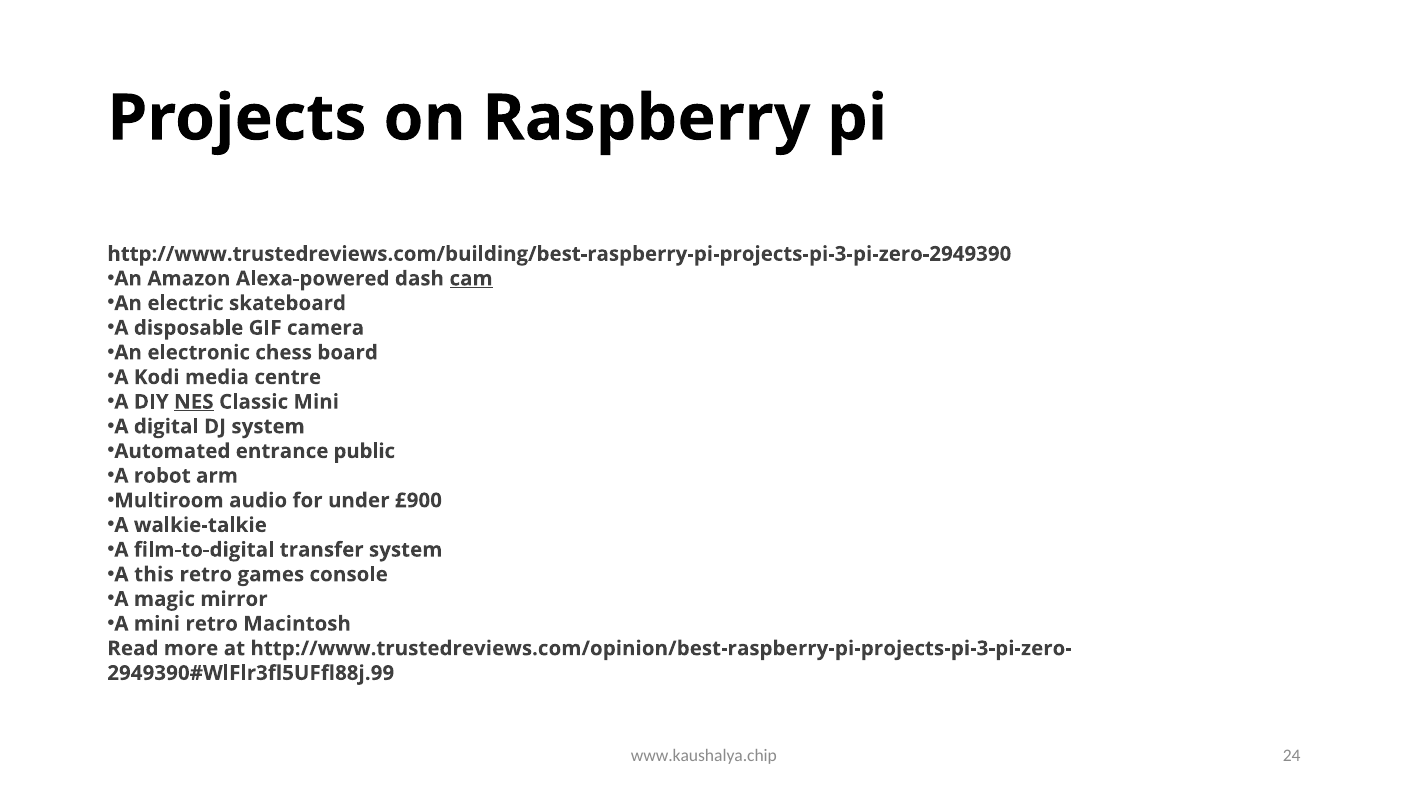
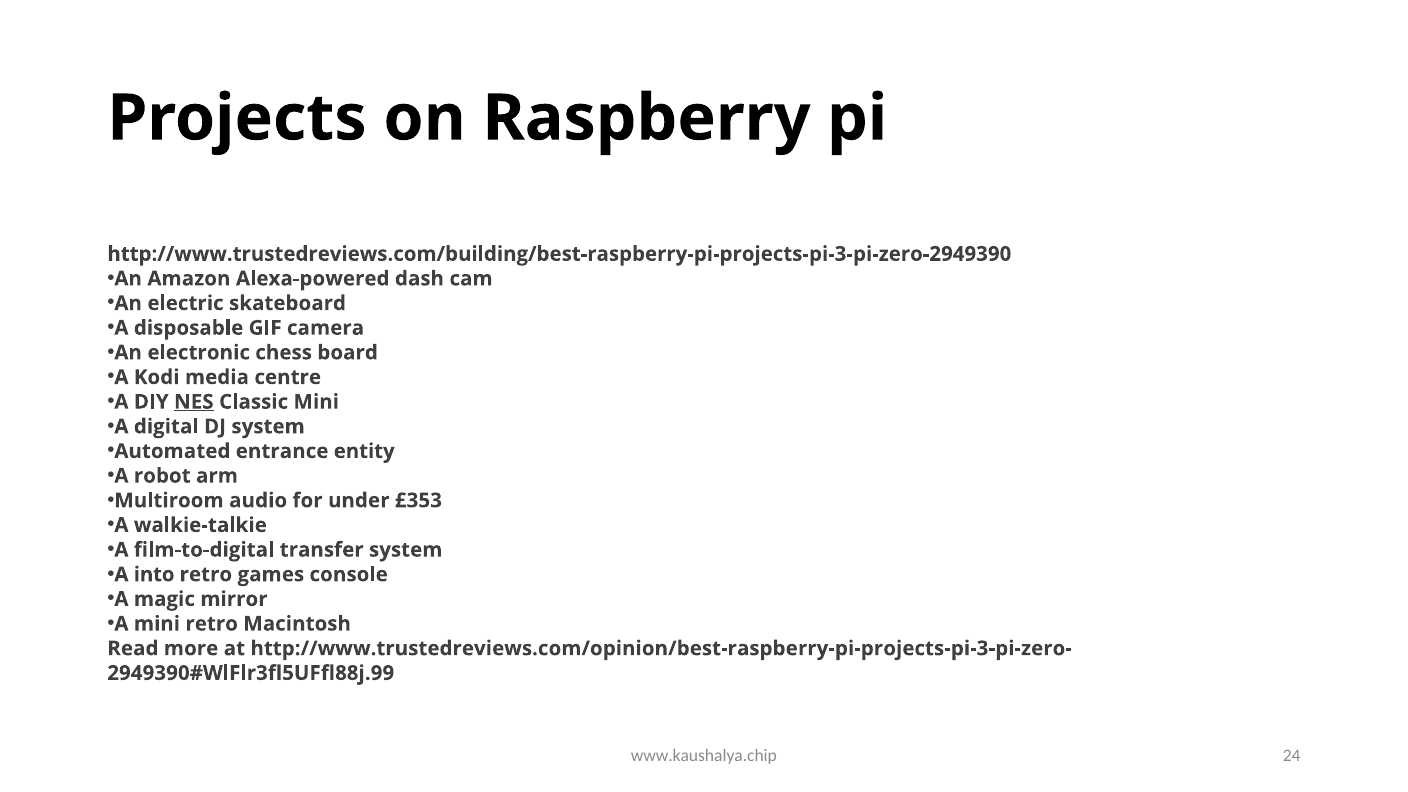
cam underline: present -> none (471, 279)
public: public -> entity (364, 451)
£900: £900 -> £353 (418, 501)
this: this -> into (154, 574)
